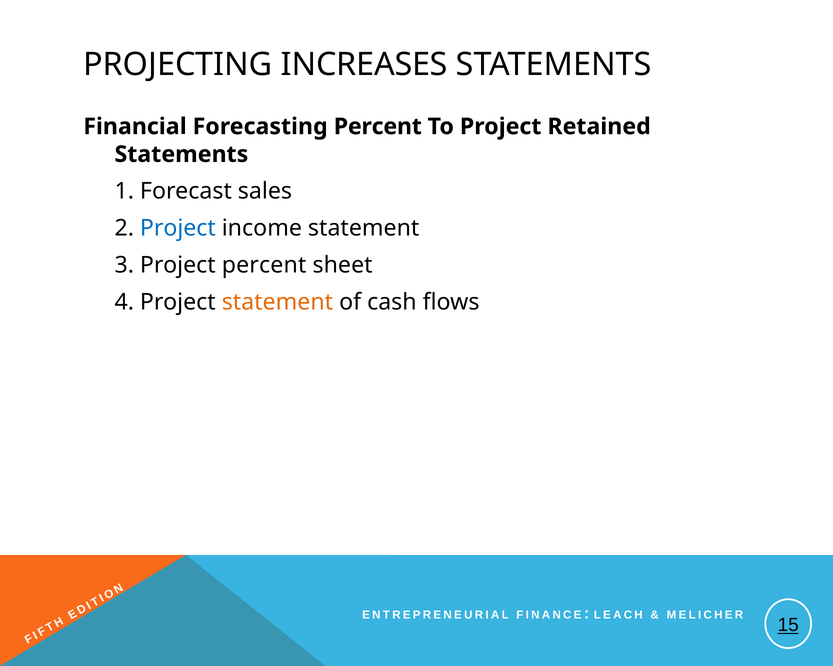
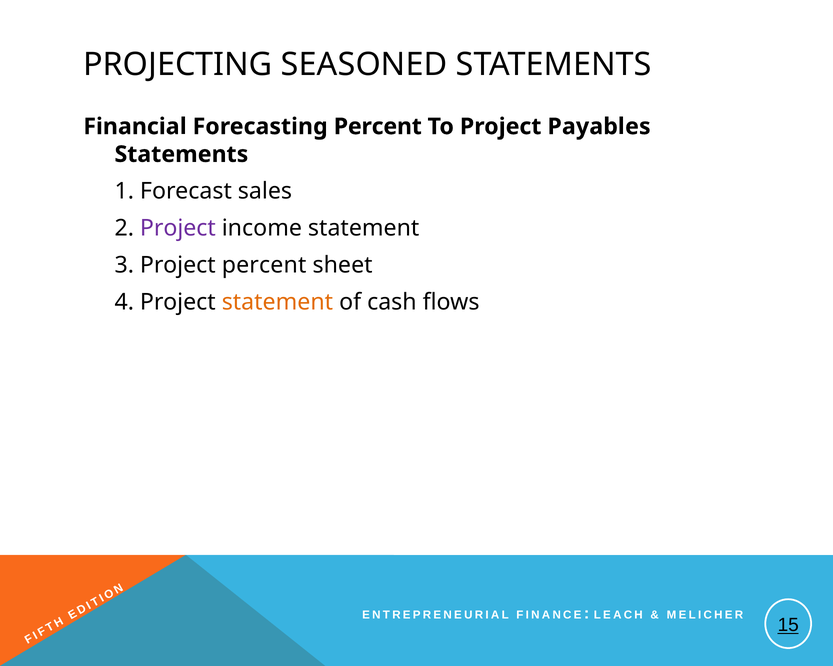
INCREASES: INCREASES -> SEASONED (364, 64)
Retained: Retained -> Payables (599, 127)
Project colour: blue -> purple (178, 228)
